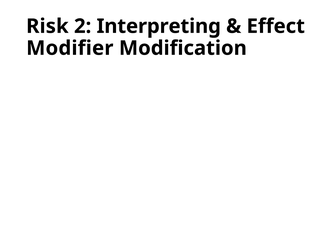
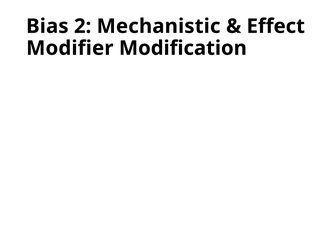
Risk: Risk -> Bias (47, 26)
Interpreting: Interpreting -> Mechanistic (159, 26)
